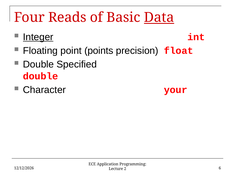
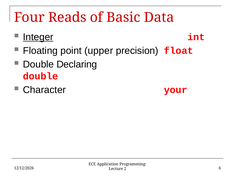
Data underline: present -> none (159, 18)
points: points -> upper (99, 51)
Specified: Specified -> Declaring (77, 65)
